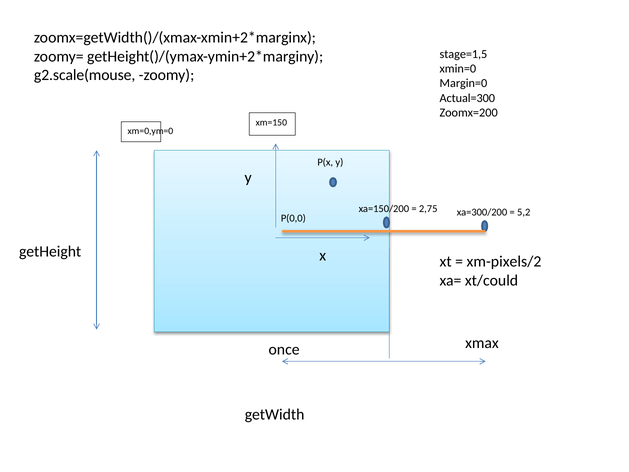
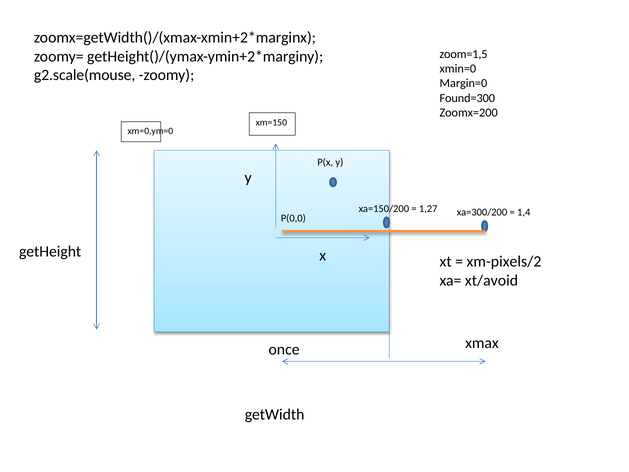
stage=1,5: stage=1,5 -> zoom=1,5 (463, 54)
Actual=300: Actual=300 -> Found=300 (467, 98)
2,75: 2,75 -> 1,27 (428, 209)
5,2: 5,2 -> 1,4 (524, 212)
xt/could: xt/could -> xt/avoid (492, 280)
